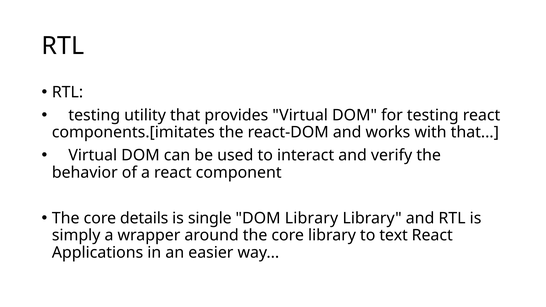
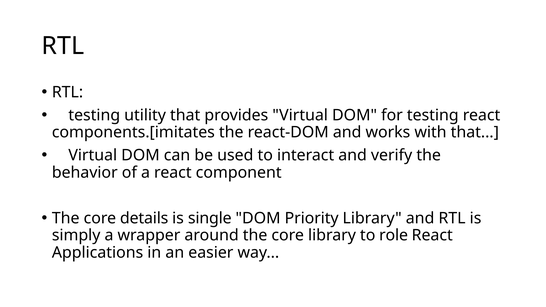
DOM Library: Library -> Priority (312, 218)
text: text -> role (394, 235)
